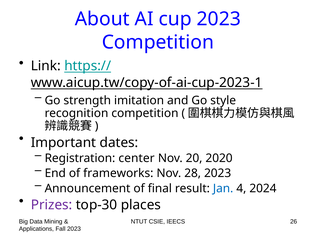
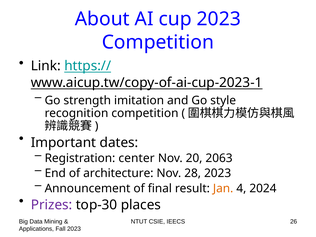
2020: 2020 -> 2063 (219, 158)
frameworks: frameworks -> architecture (118, 173)
Jan colour: blue -> orange (223, 188)
